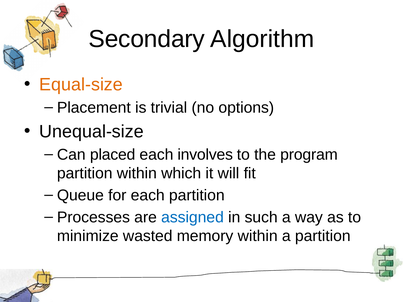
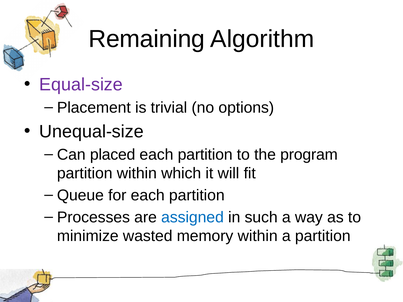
Secondary: Secondary -> Remaining (147, 39)
Equal-size colour: orange -> purple (81, 85)
involves: involves -> partition (205, 155)
